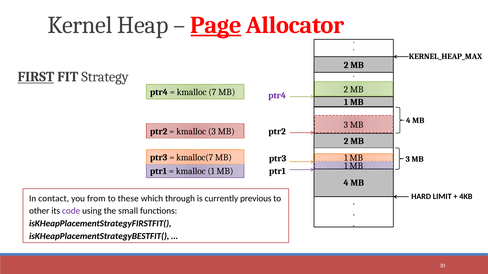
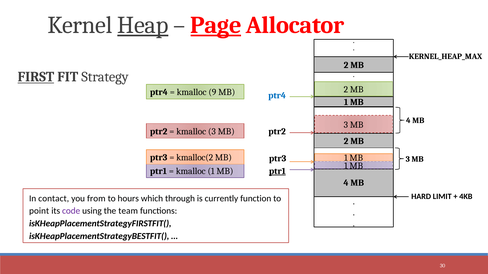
Heap underline: none -> present (143, 25)
7: 7 -> 9 (212, 92)
ptr4 colour: purple -> blue (277, 96)
kmalloc(7: kmalloc(7 -> kmalloc(2 (195, 158)
ptr1 underline: none -> present (277, 171)
these: these -> hours (128, 199)
previous: previous -> function (256, 199)
other: other -> point (39, 211)
small: small -> team (128, 211)
